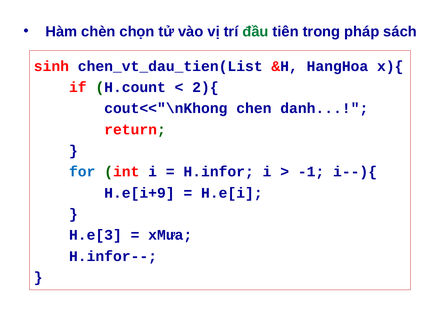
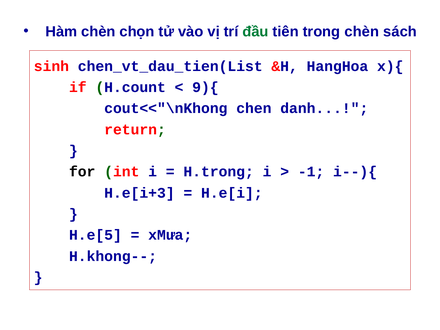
trong pháp: pháp -> chèn (362, 32)
2){: 2){ -> 9){ (205, 87)
for colour: blue -> black (82, 172)
H.infor: H.infor -> H.trong (219, 172)
H.e[i+9: H.e[i+9 -> H.e[i+3 (139, 193)
H.e[3: H.e[3 -> H.e[5 (95, 235)
H.infor--: H.infor-- -> H.khong-- (113, 256)
